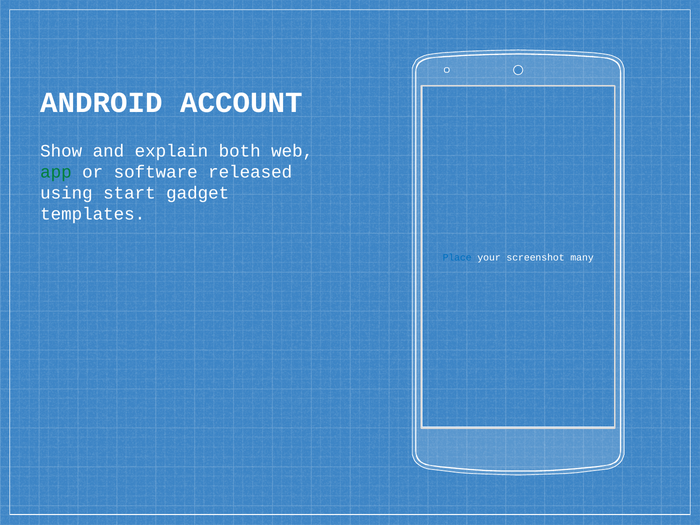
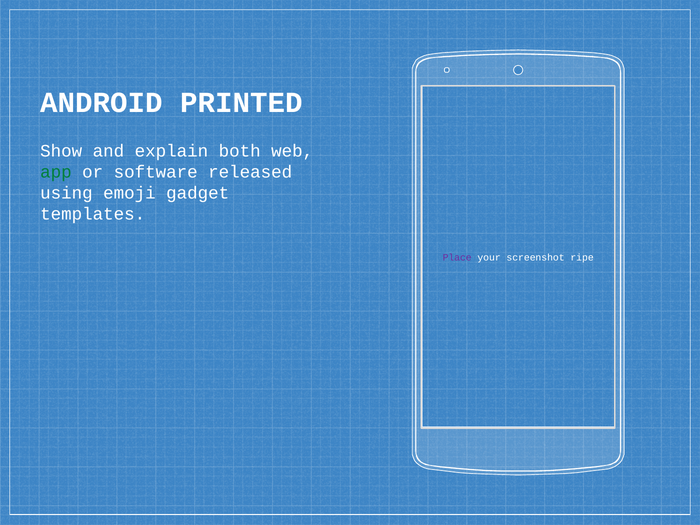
ACCOUNT: ACCOUNT -> PRINTED (241, 103)
start: start -> emoji (129, 193)
Place colour: blue -> purple (457, 258)
many: many -> ripe (582, 258)
